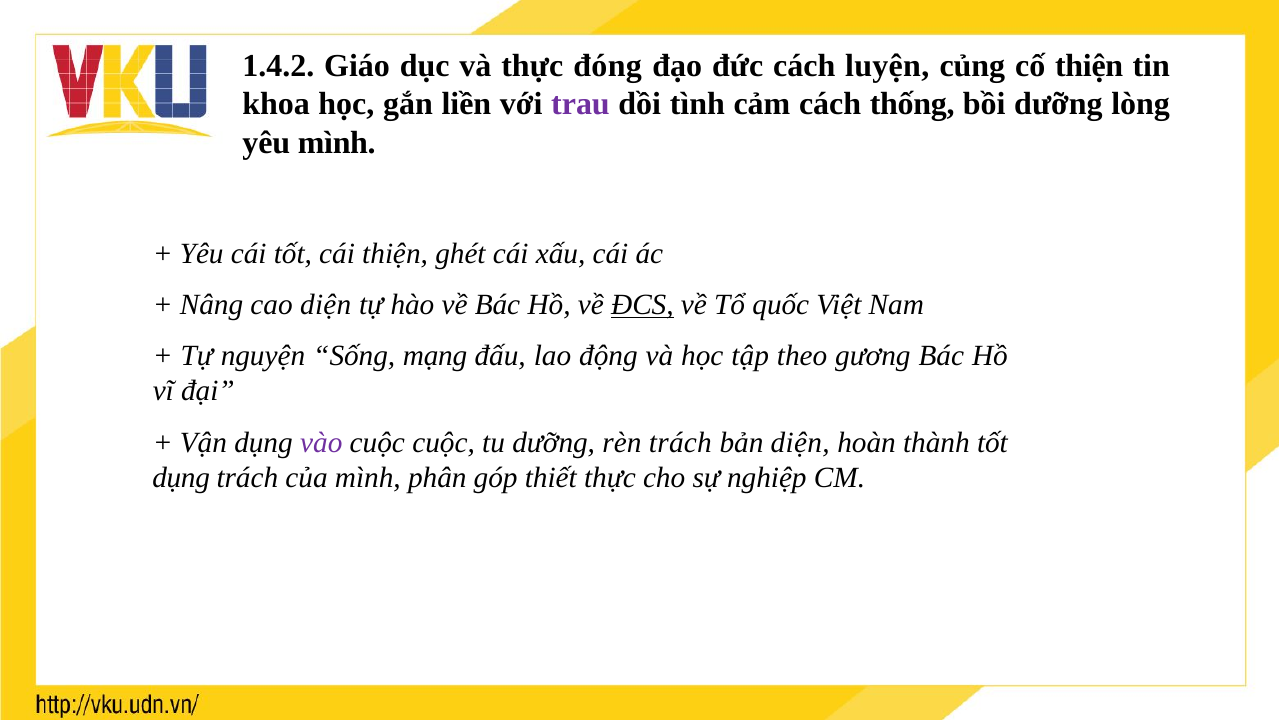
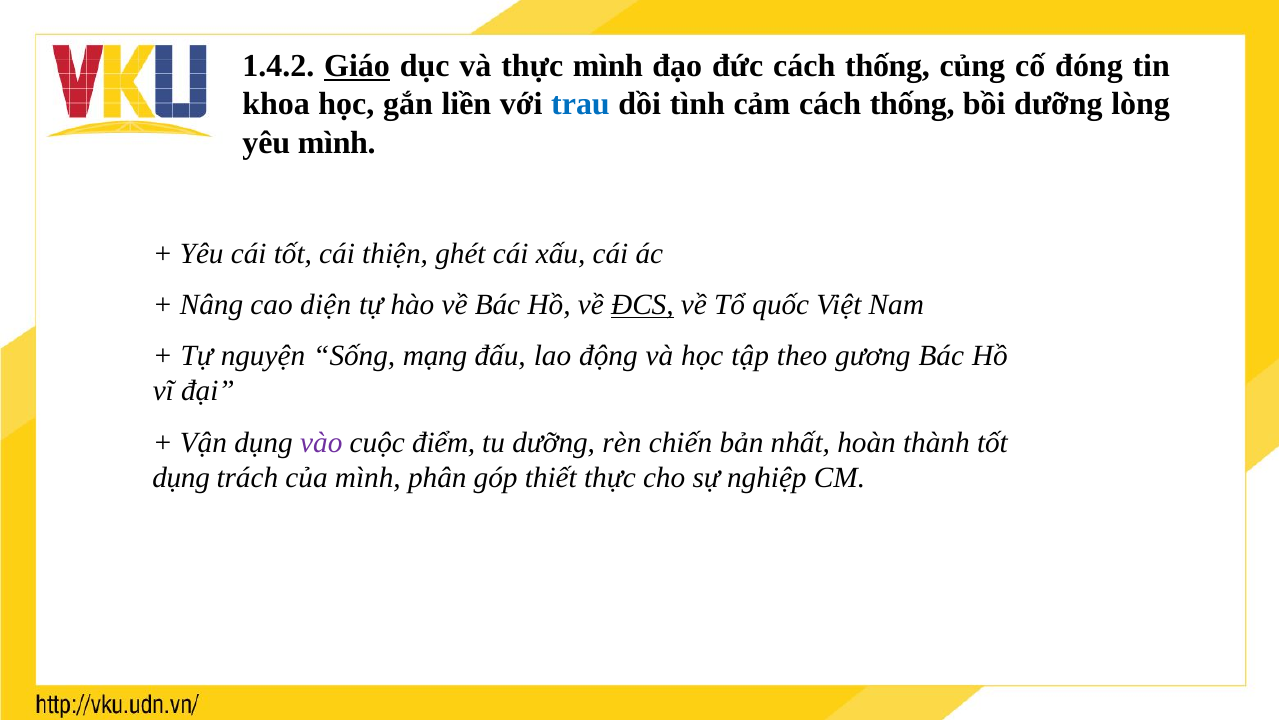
Giáo underline: none -> present (357, 66)
thực đóng: đóng -> mình (608, 66)
đức cách luyện: luyện -> thống (888, 66)
cố thiện: thiện -> đóng (1089, 66)
trau colour: purple -> blue (581, 104)
cuộc cuộc: cuộc -> điểm (444, 442)
rèn trách: trách -> chiến (681, 442)
bản diện: diện -> nhất (800, 442)
